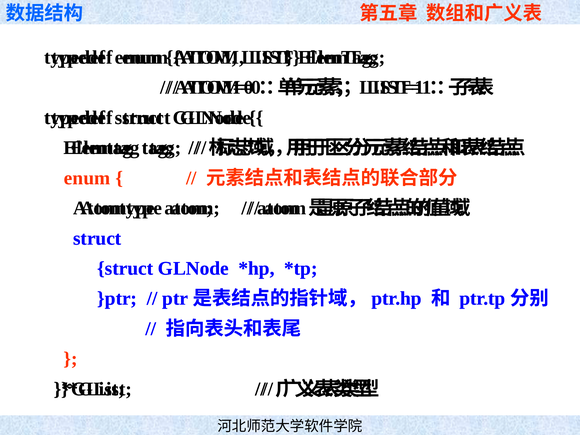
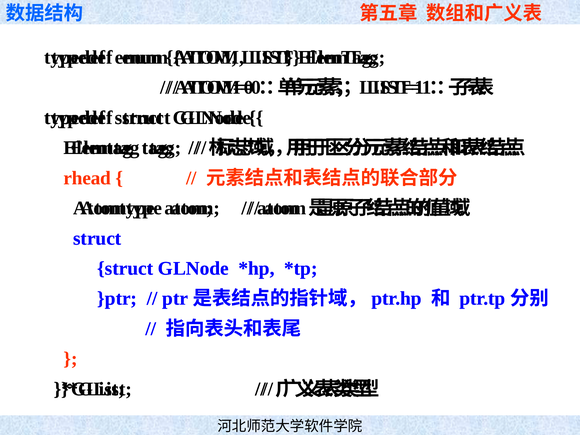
enum: enum -> rhead (87, 178)
